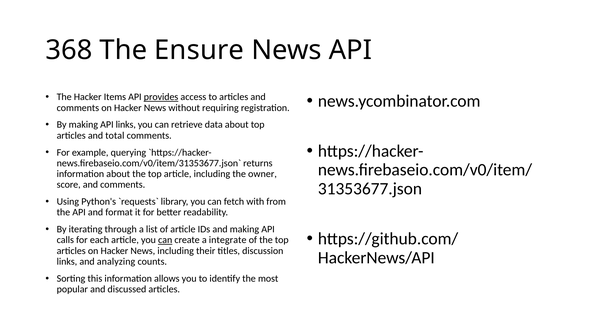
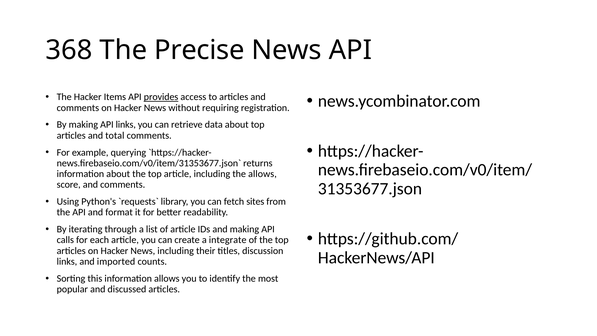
Ensure: Ensure -> Precise (199, 50)
the owner: owner -> allows (262, 174)
with: with -> sites (255, 201)
can underline: present -> none (165, 240)
analyzing: analyzing -> imported (116, 261)
